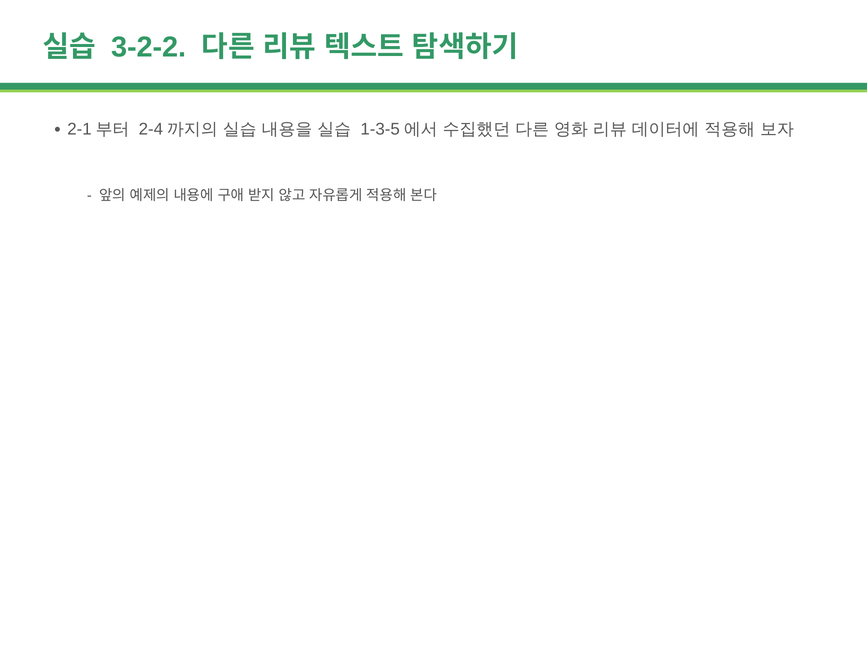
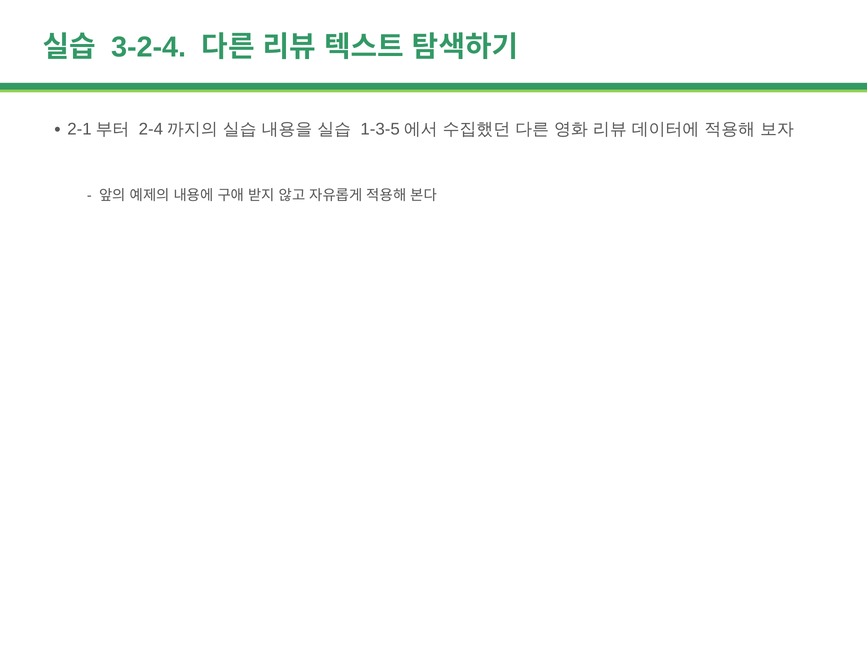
3-2-2: 3-2-2 -> 3-2-4 (149, 47)
